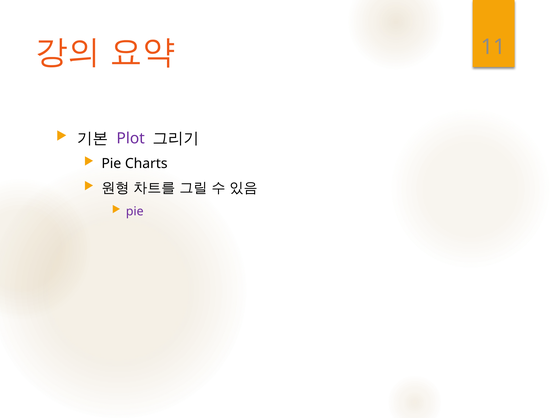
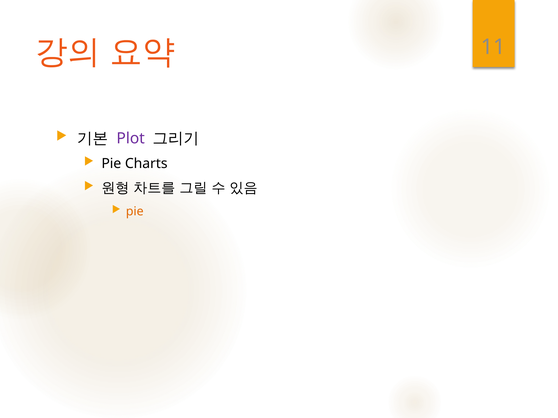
pie colour: purple -> orange (135, 212)
